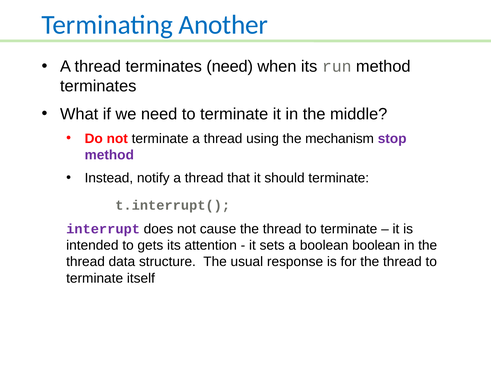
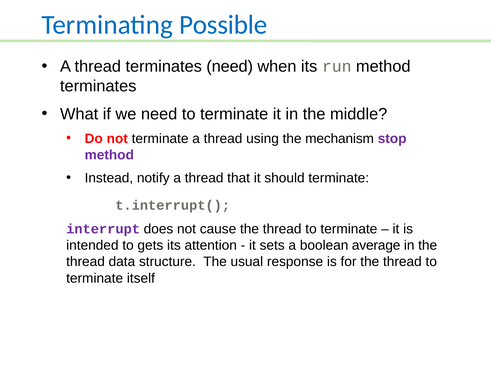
Another: Another -> Possible (223, 25)
boolean boolean: boolean -> average (376, 246)
